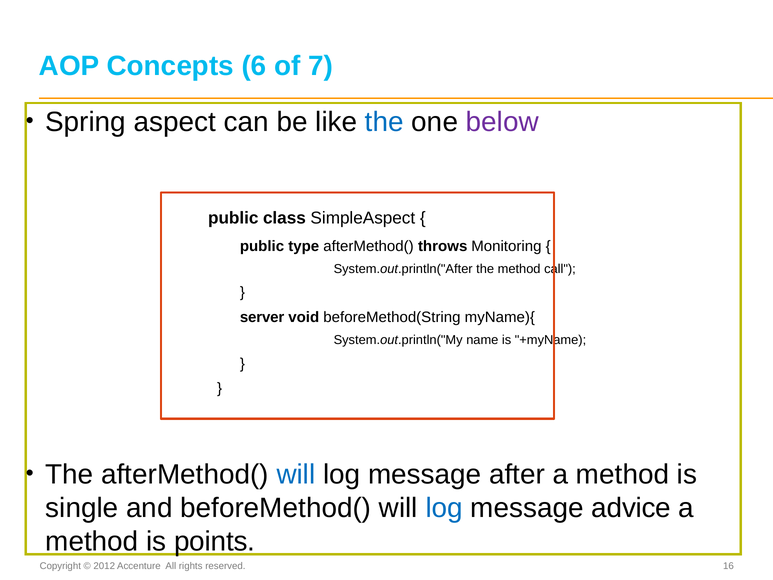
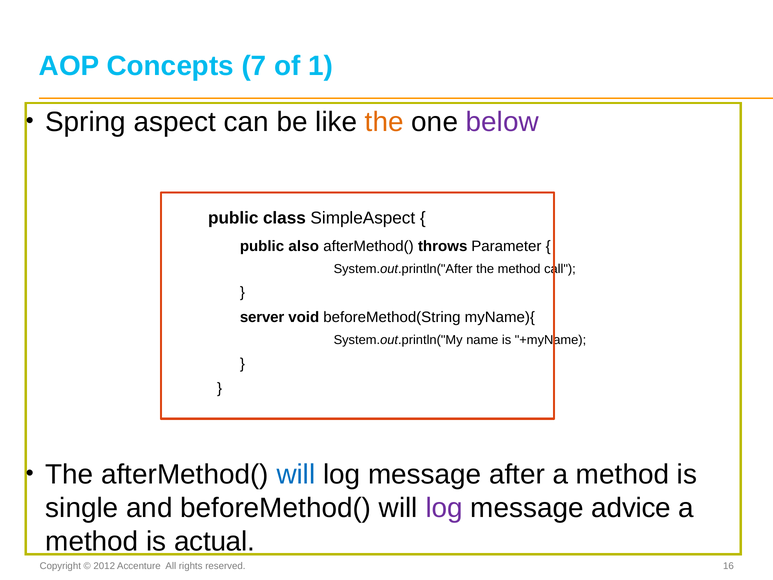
6: 6 -> 7 (254, 66)
7: 7 -> 1 (321, 66)
the colour: blue -> orange (384, 122)
type: type -> also (304, 246)
Monitoring: Monitoring -> Parameter (506, 246)
log colour: blue -> purple (444, 508)
points: points -> actual (215, 541)
